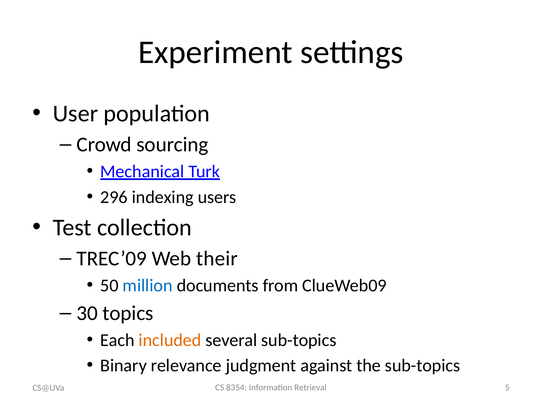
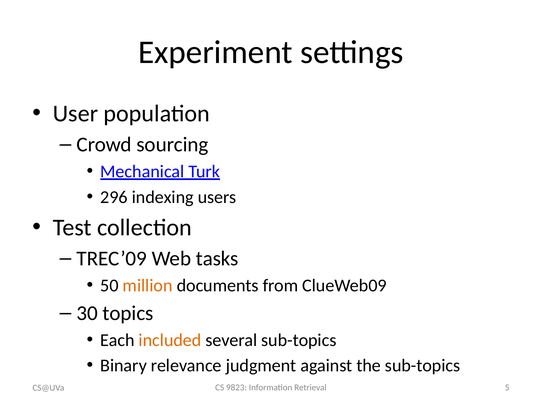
their: their -> tasks (217, 259)
million colour: blue -> orange (148, 286)
8354: 8354 -> 9823 (237, 388)
